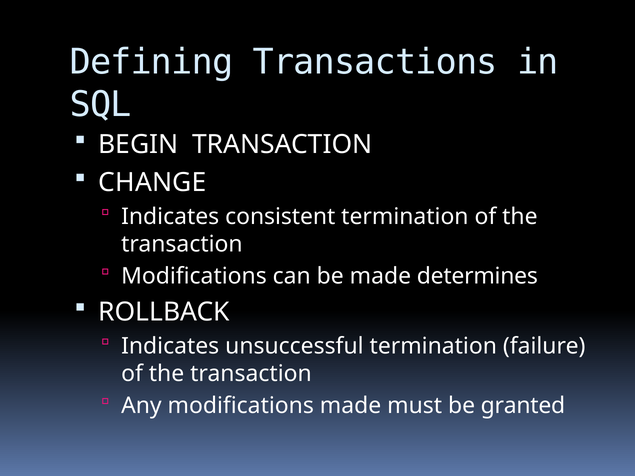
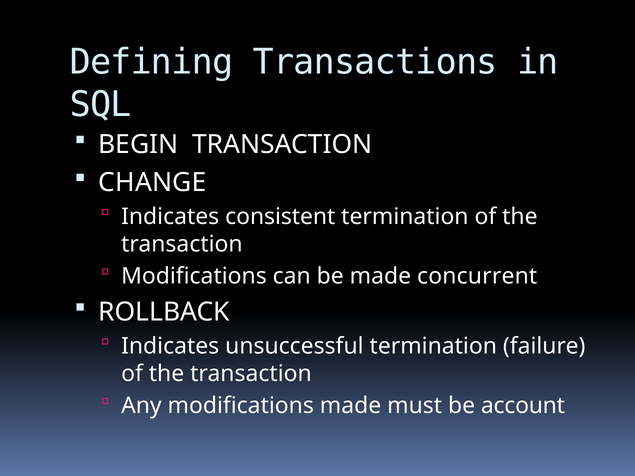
determines: determines -> concurrent (477, 276)
granted: granted -> account (523, 406)
